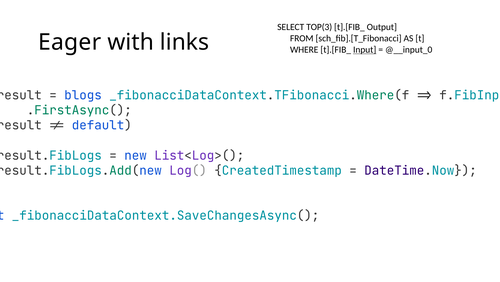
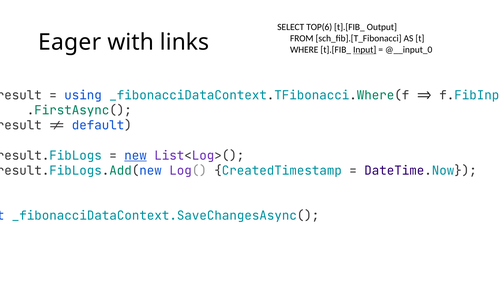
TOP(3: TOP(3 -> TOP(6 (319, 27)
blogs: blogs -> using (83, 95)
new underline: none -> present (136, 155)
